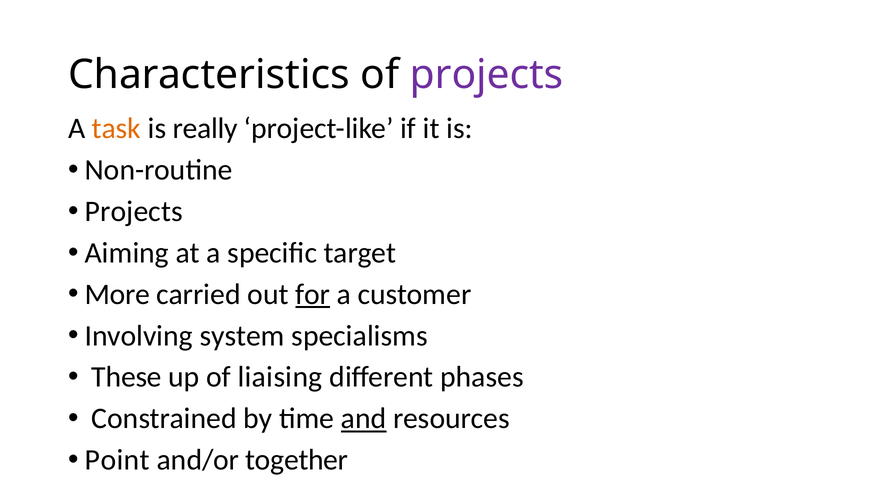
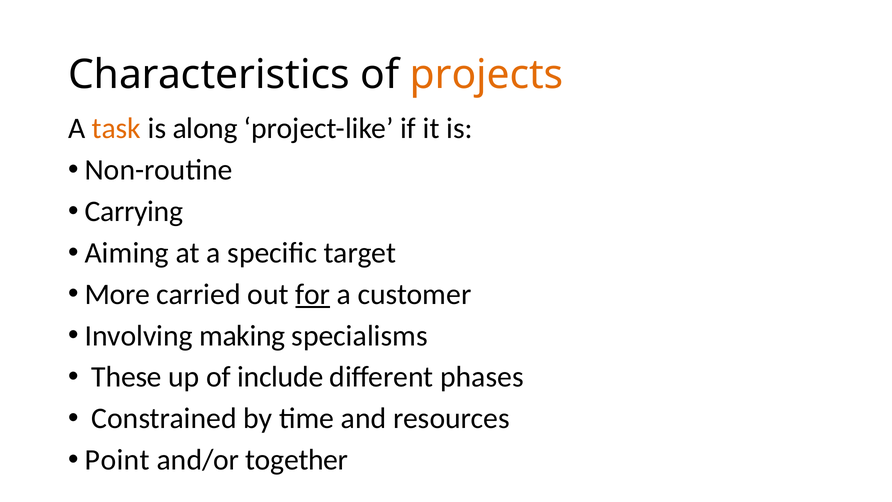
projects colour: purple -> orange (487, 75)
really: really -> along (205, 128)
Projects: Projects -> Carrying (134, 211)
system: system -> making (242, 336)
liaising: liaising -> include (280, 377)
and underline: present -> none (364, 418)
